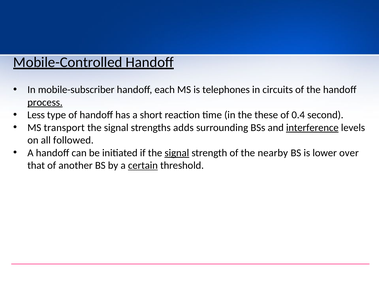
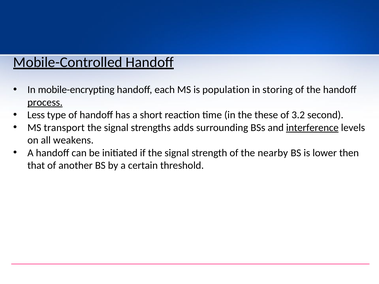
mobile-subscriber: mobile-subscriber -> mobile-encrypting (76, 90)
telephones: telephones -> population (226, 90)
circuits: circuits -> storing (278, 90)
0.4: 0.4 -> 3.2 (298, 115)
followed: followed -> weakens (73, 140)
signal underline: present -> none (177, 153)
over: over -> then (349, 153)
certain underline: present -> none (143, 166)
